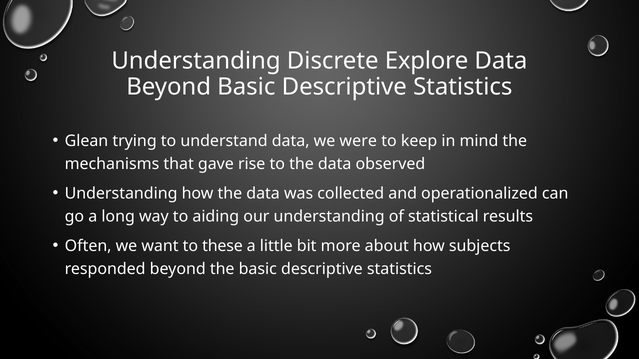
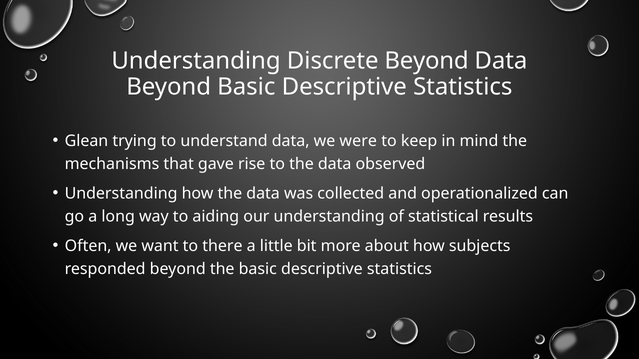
Discrete Explore: Explore -> Beyond (427, 61)
these: these -> there (222, 246)
